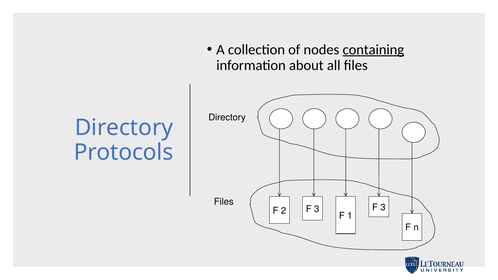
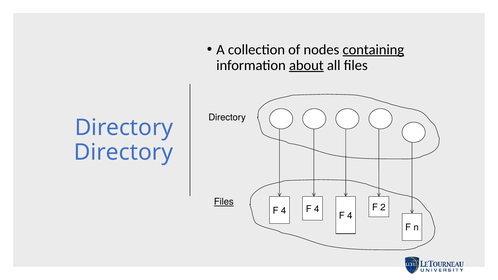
about underline: none -> present (306, 65)
Protocols: Protocols -> Directory (123, 152)
Files underline: none -> present (224, 202)
3: 3 -> 2 (383, 207)
2: 2 -> 4 (284, 211)
3: 3 -> 4 (317, 209)
1: 1 -> 4 (350, 216)
